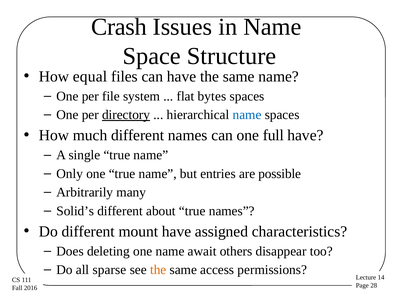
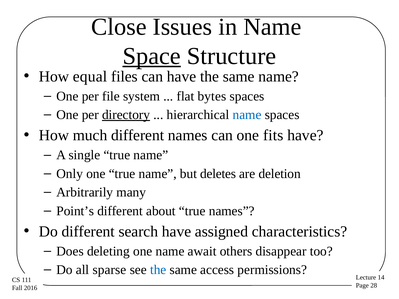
Crash: Crash -> Close (119, 27)
Space underline: none -> present (152, 56)
full: full -> fits (273, 135)
entries: entries -> deletes (218, 174)
possible: possible -> deletion (280, 174)
Solid’s: Solid’s -> Point’s (75, 211)
mount: mount -> search (138, 232)
the colour: orange -> blue (158, 270)
